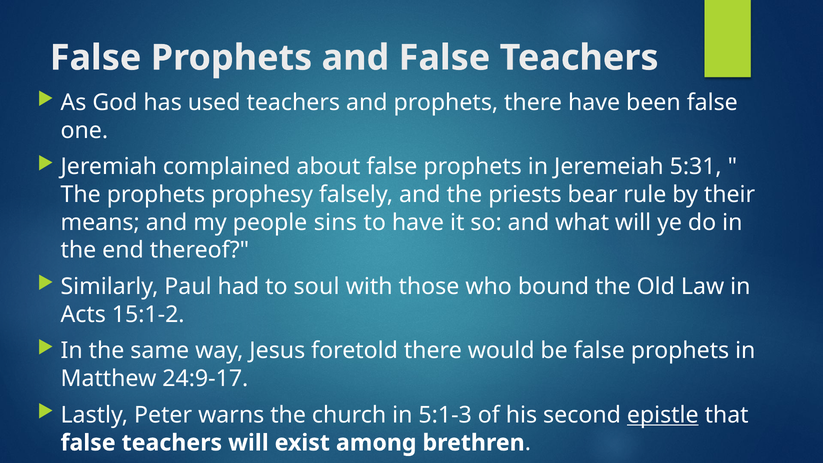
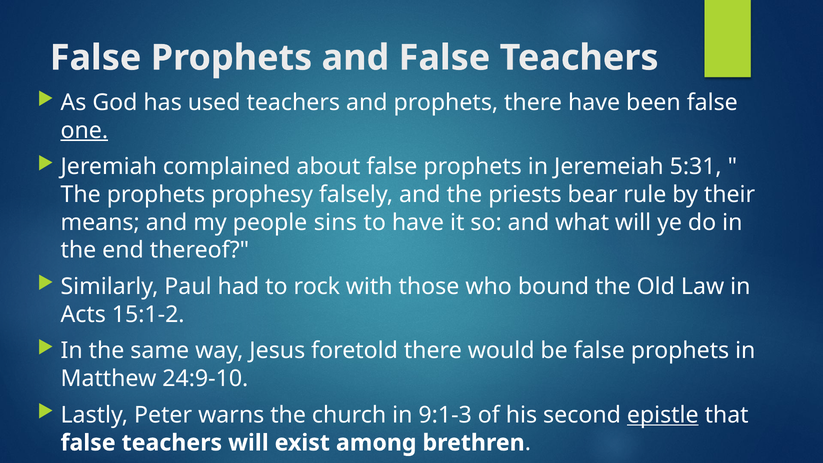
one underline: none -> present (84, 130)
soul: soul -> rock (317, 287)
24:9-17: 24:9-17 -> 24:9-10 (205, 379)
5:1-3: 5:1-3 -> 9:1-3 (445, 415)
